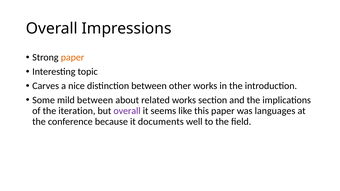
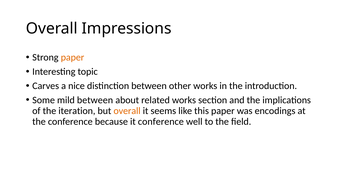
overall colour: purple -> orange (127, 111)
languages: languages -> encodings (275, 111)
it documents: documents -> conference (161, 122)
